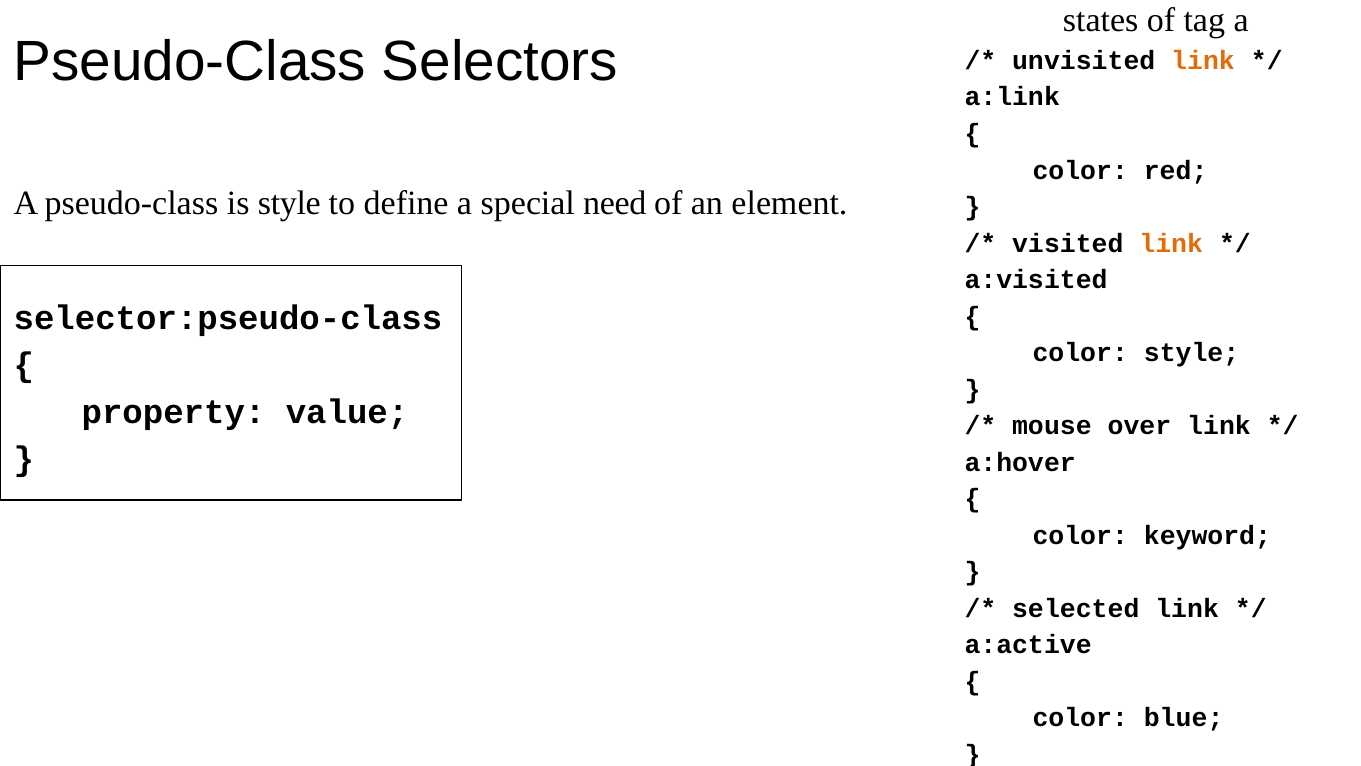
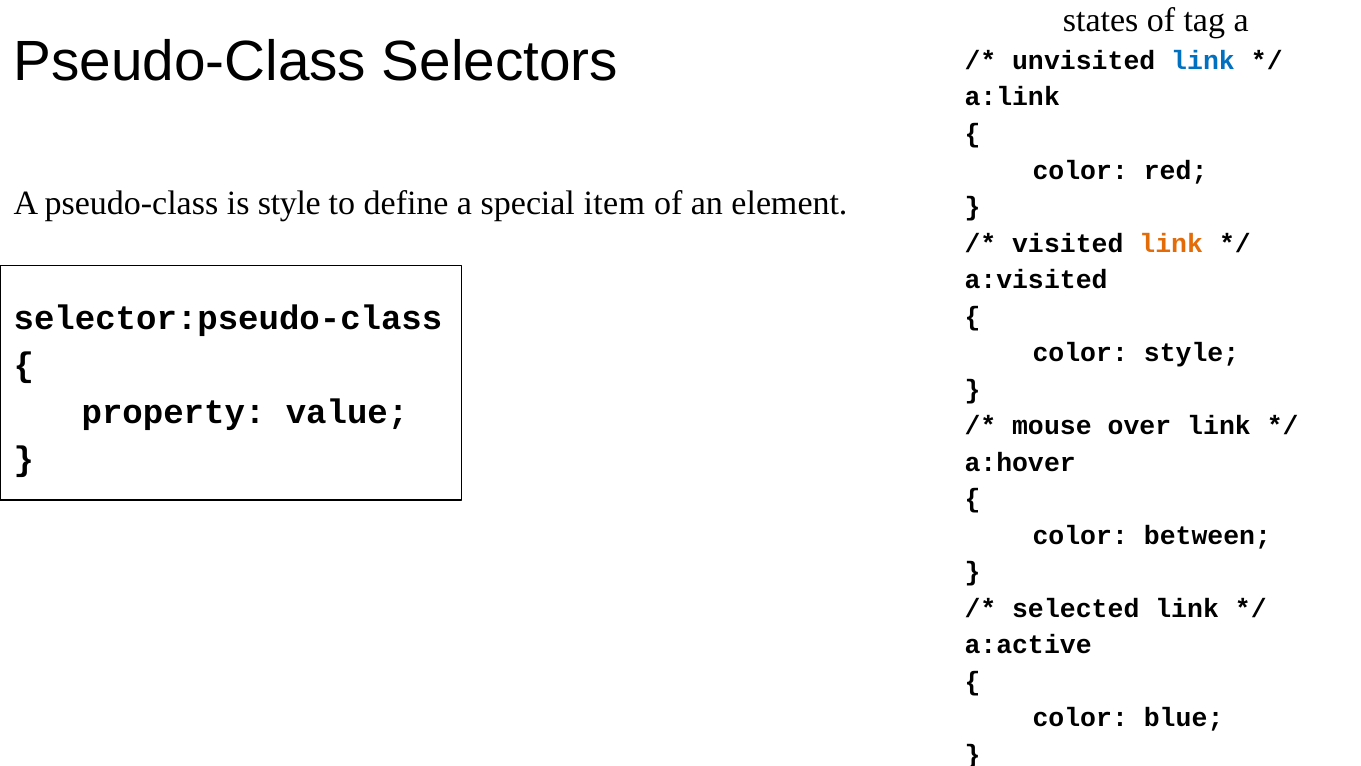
link colour: orange -> blue (1203, 61)
need: need -> item (614, 203)
keyword: keyword -> between (1207, 535)
